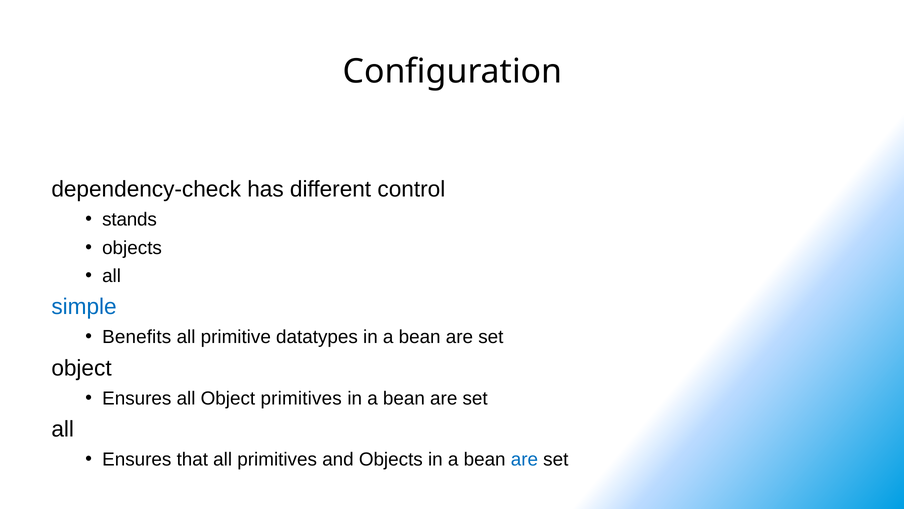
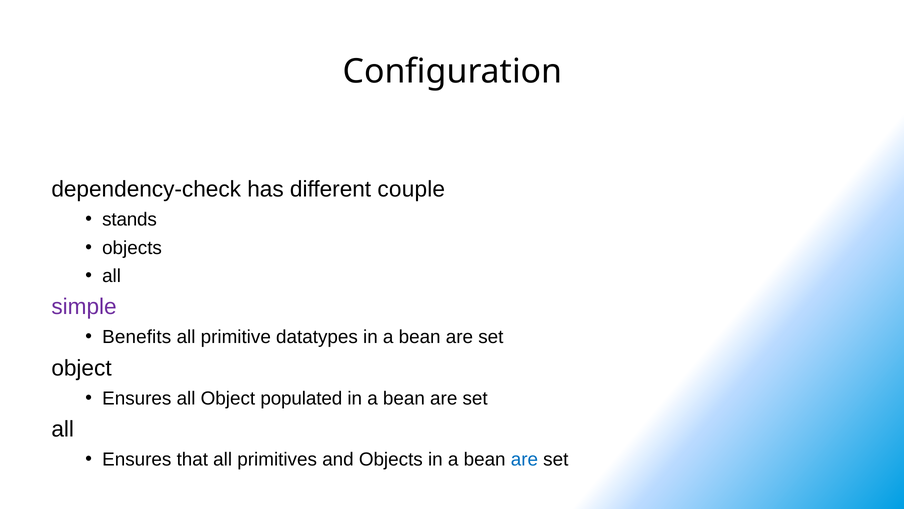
control: control -> couple (411, 189)
simple colour: blue -> purple (84, 307)
Object primitives: primitives -> populated (301, 398)
